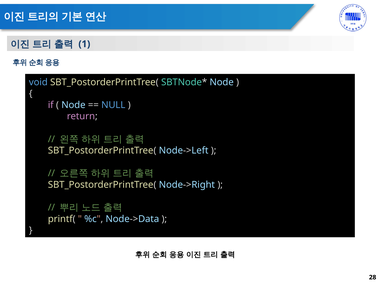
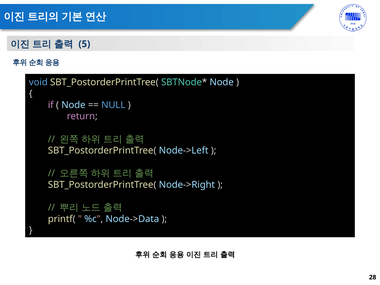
1: 1 -> 5 (84, 44)
